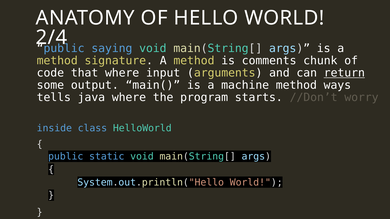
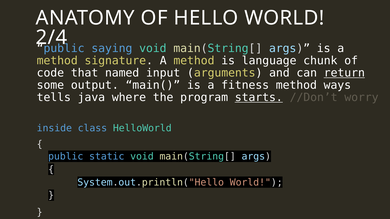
comments: comments -> language (269, 61)
that where: where -> named (122, 73)
machine: machine -> fitness (245, 85)
starts underline: none -> present (259, 98)
